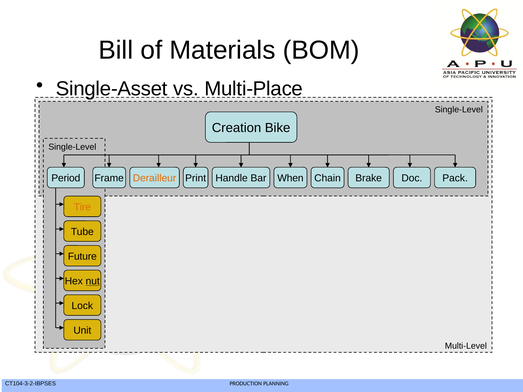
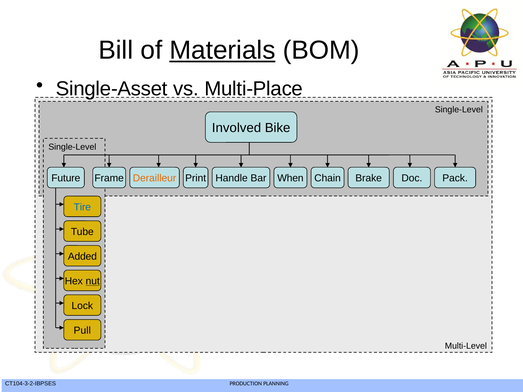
Materials underline: none -> present (222, 50)
Creation: Creation -> Involved (237, 128)
Period: Period -> Future (66, 178)
Tire colour: orange -> blue (82, 207)
Future: Future -> Added (82, 257)
Unit: Unit -> Pull (82, 331)
